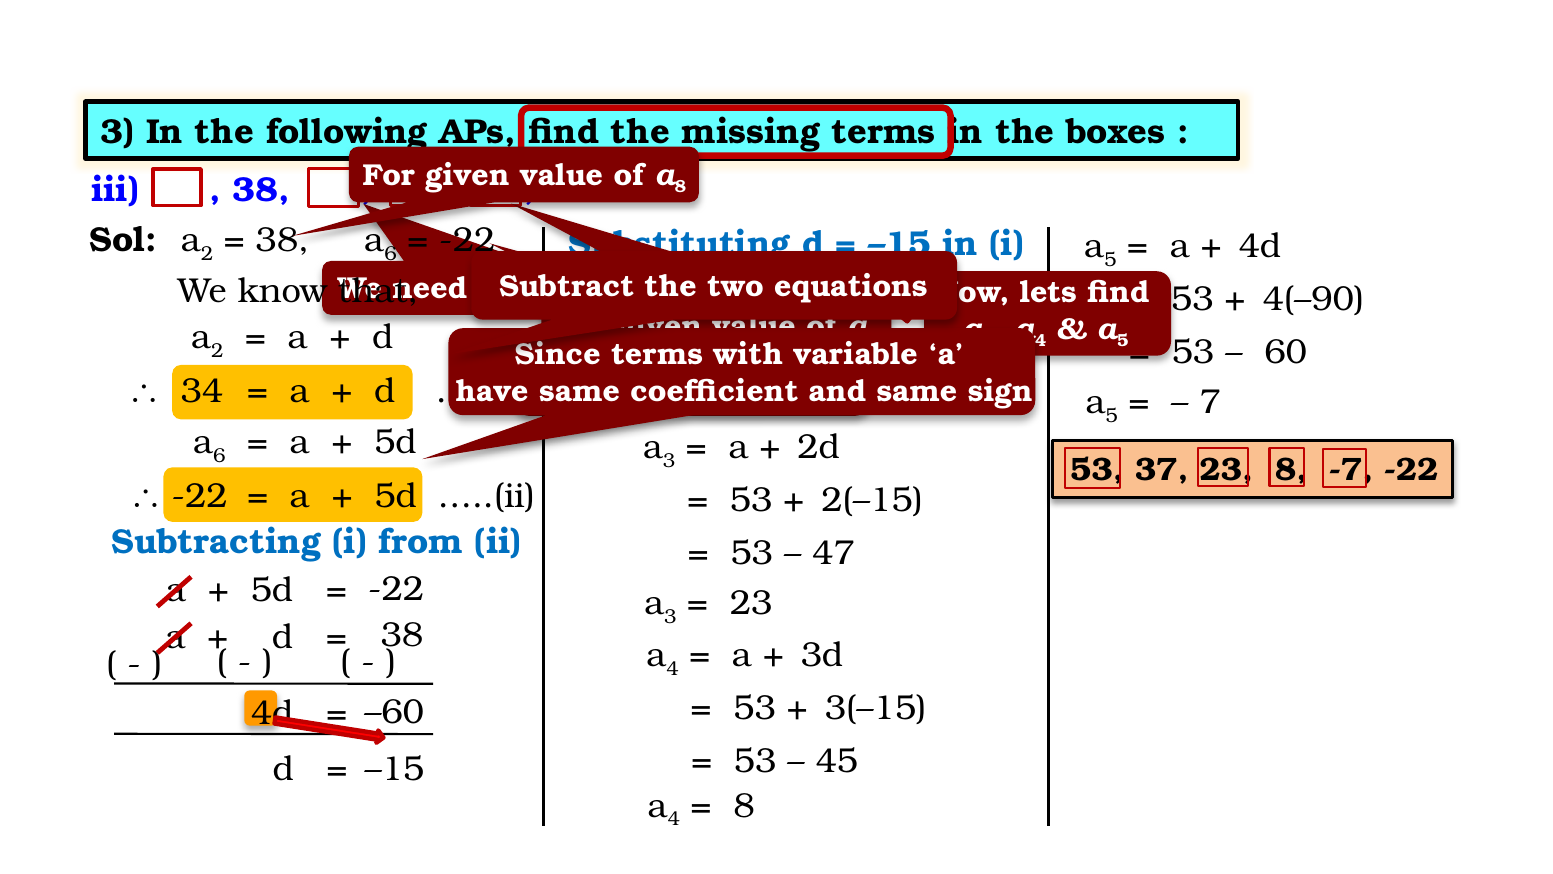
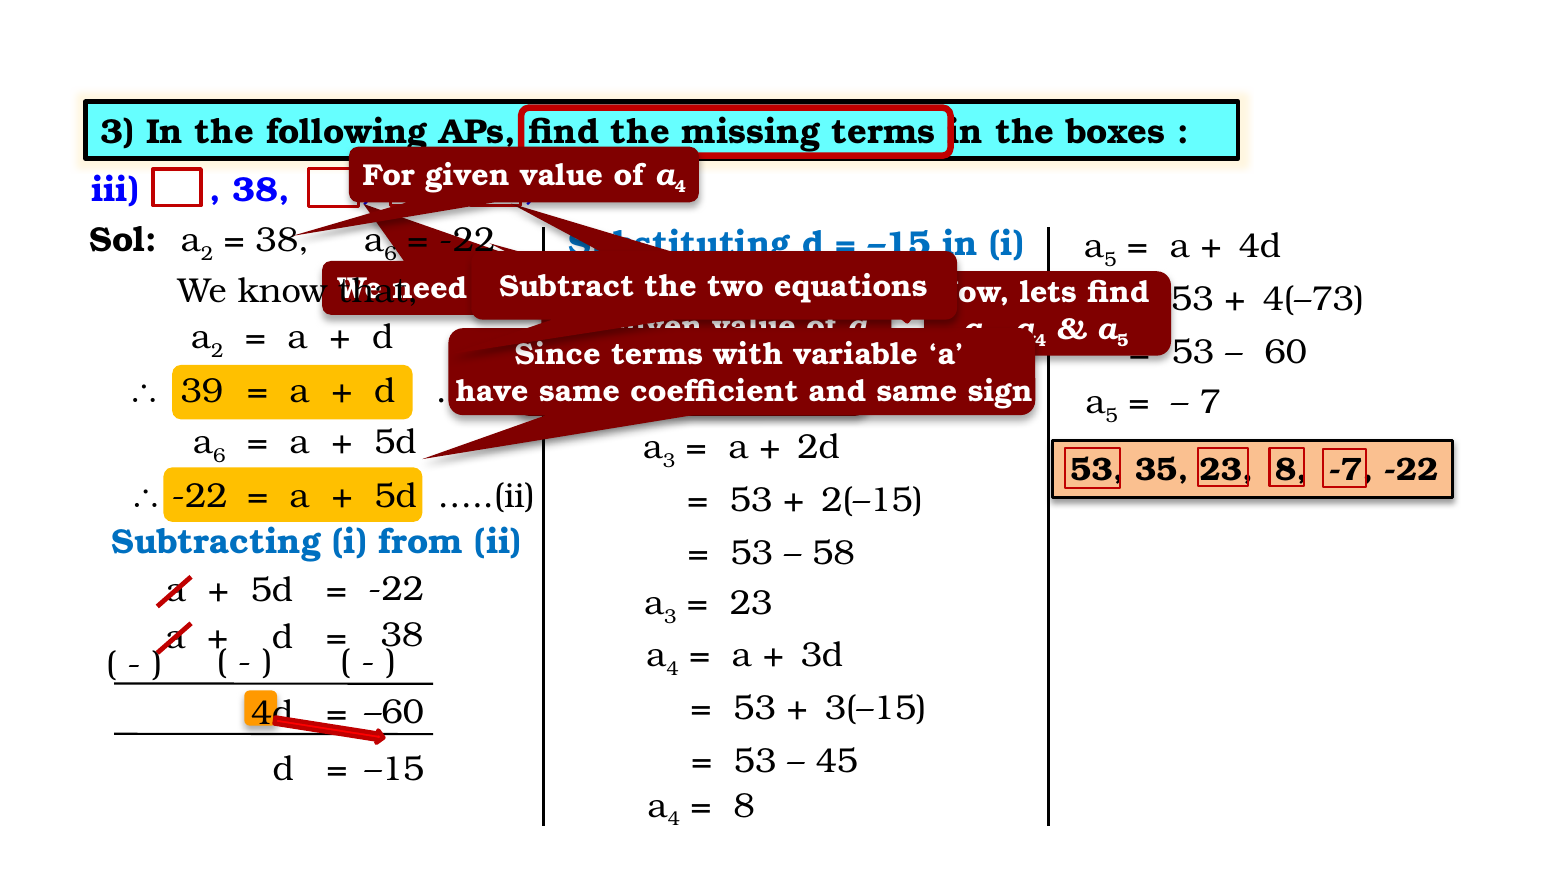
of a 8: 8 -> 4 (680, 187)
4(–90: 4(–90 -> 4(–73 (1313, 299)
34: 34 -> 39 (202, 391)
37: 37 -> 35 (1162, 470)
47: 47 -> 58 (833, 552)
